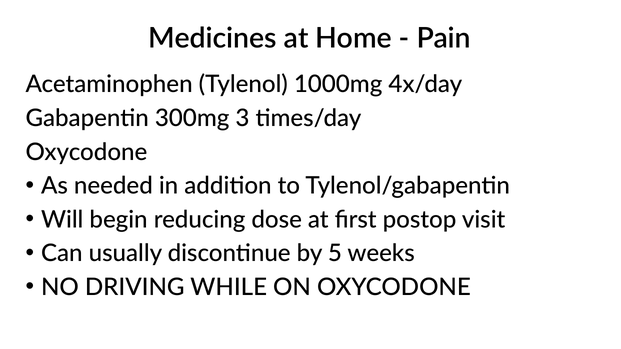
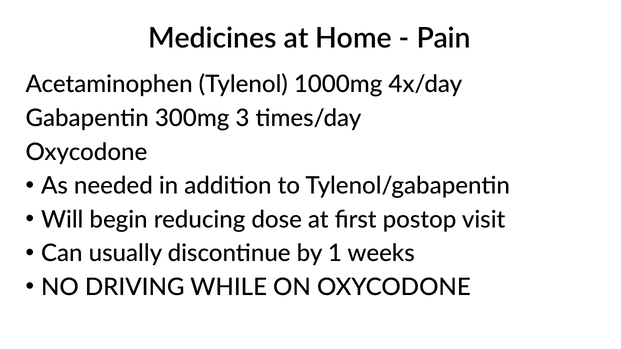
5: 5 -> 1 (335, 254)
